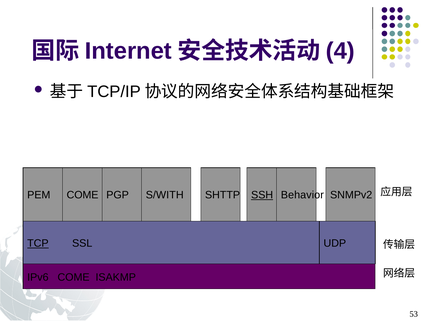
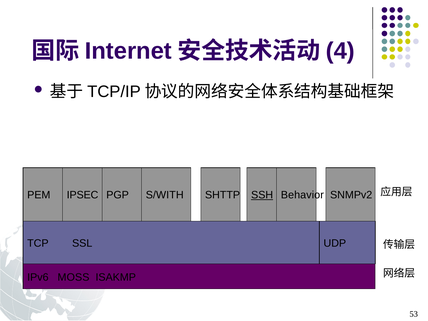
PEM COME: COME -> IPSEC (83, 195)
TCP underline: present -> none (38, 243)
IPv6 COME: COME -> MOSS (73, 277)
